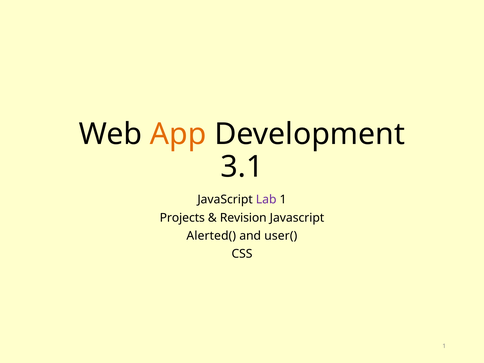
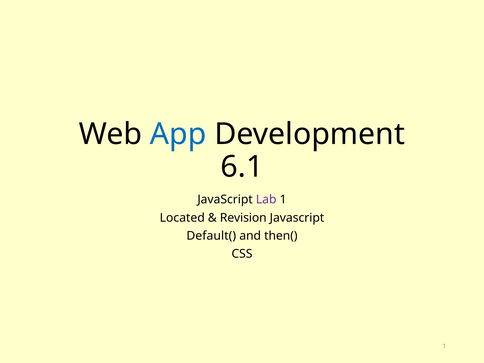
App colour: orange -> blue (178, 134)
3.1: 3.1 -> 6.1 (242, 167)
Projects: Projects -> Located (182, 218)
Alerted(: Alerted( -> Default( (211, 236)
user(: user( -> then( (281, 236)
